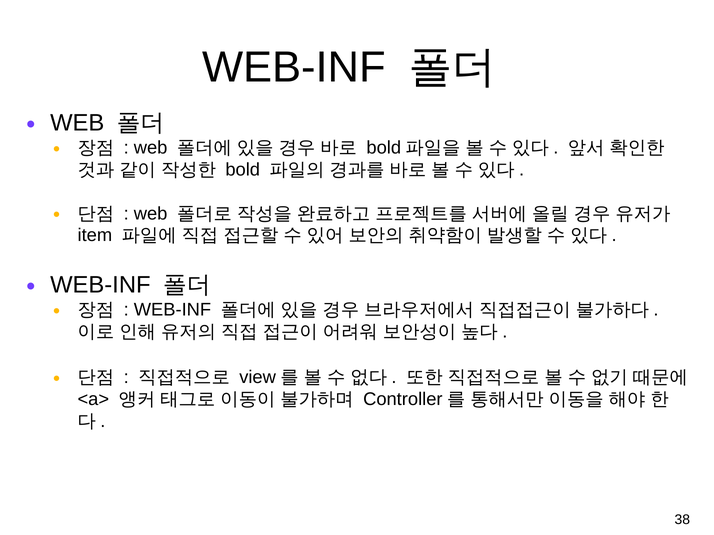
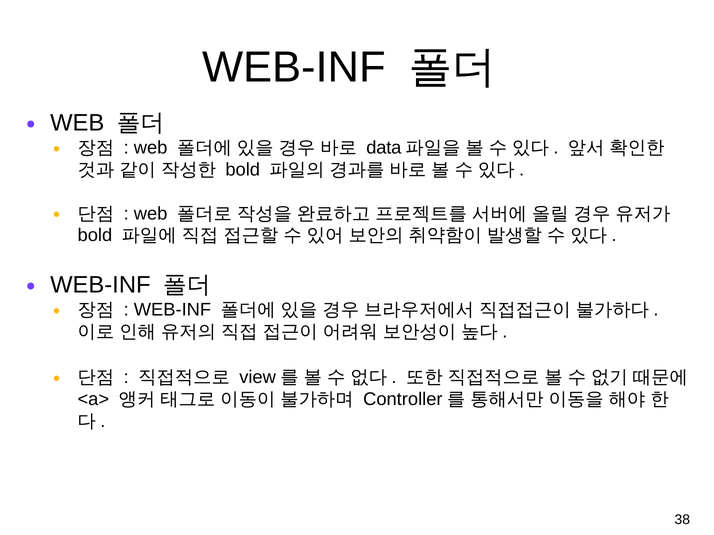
bold: bold -> data (384, 148)
item: item -> bold (95, 236)
